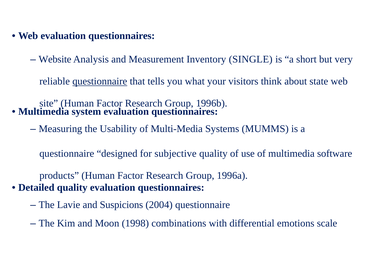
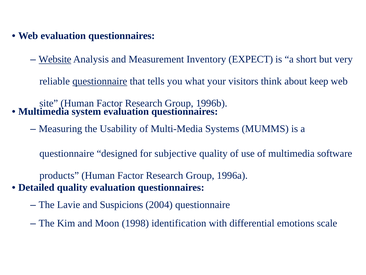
Website underline: none -> present (55, 59)
SINGLE: SINGLE -> EXPECT (251, 59)
state: state -> keep (319, 81)
combinations: combinations -> identification (179, 223)
